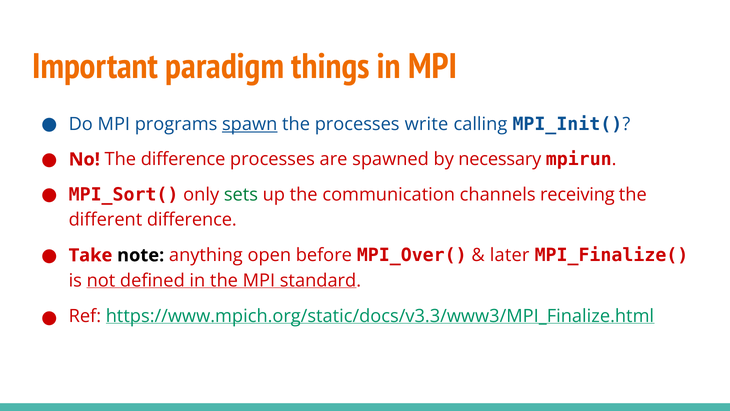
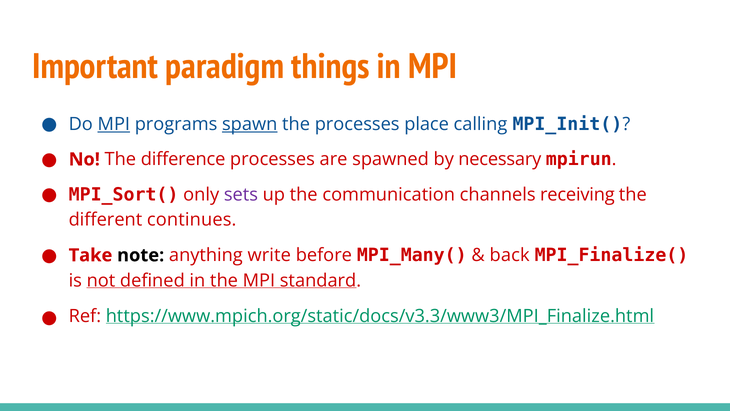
MPI underline: none -> present (114, 124)
write: write -> place (427, 124)
sets colour: green -> purple (241, 195)
different difference: difference -> continues (192, 220)
open: open -> write (269, 255)
MPI_Over(: MPI_Over( -> MPI_Many( (412, 255)
later: later -> back (510, 255)
